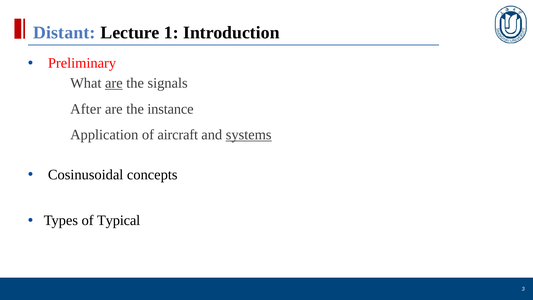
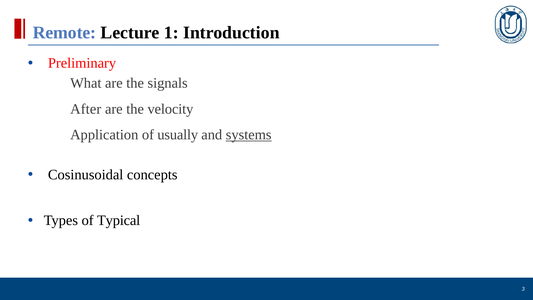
Distant: Distant -> Remote (65, 33)
are underline: present -> none (114, 83)
instance: instance -> velocity (170, 109)
aircraft: aircraft -> usually (178, 135)
